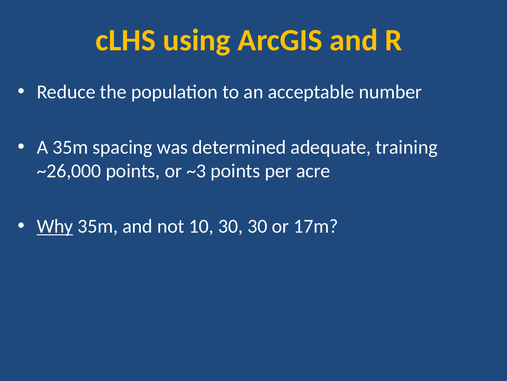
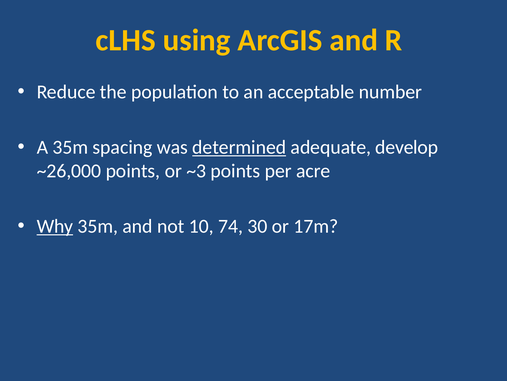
determined underline: none -> present (239, 147)
training: training -> develop (407, 147)
10 30: 30 -> 74 (230, 226)
